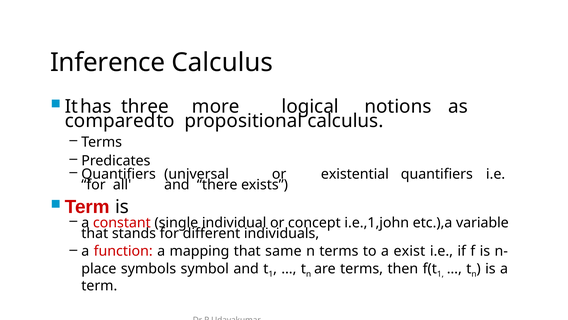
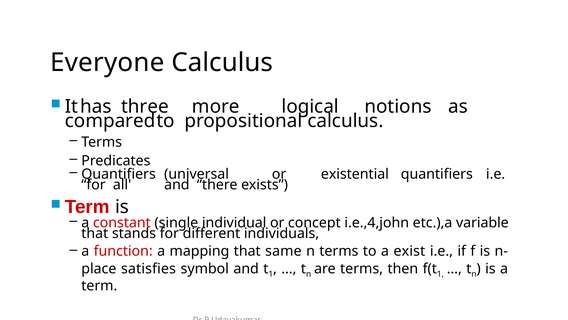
Inference: Inference -> Everyone (107, 63)
i.e.,1,john: i.e.,1,john -> i.e.,4,john (377, 222)
symbols: symbols -> satisfies (148, 268)
